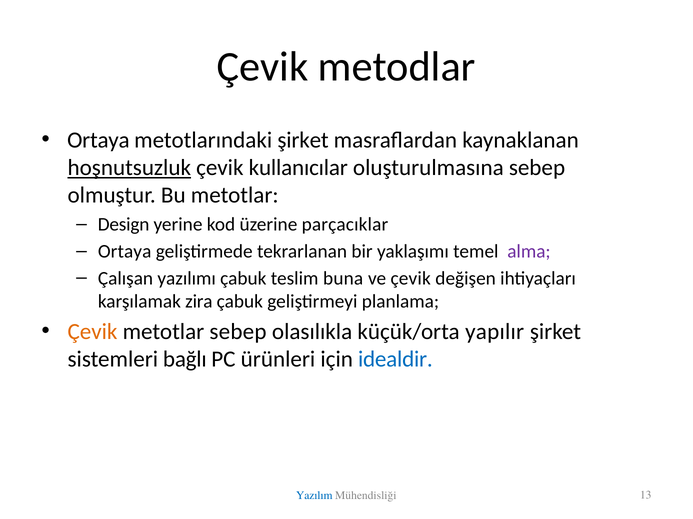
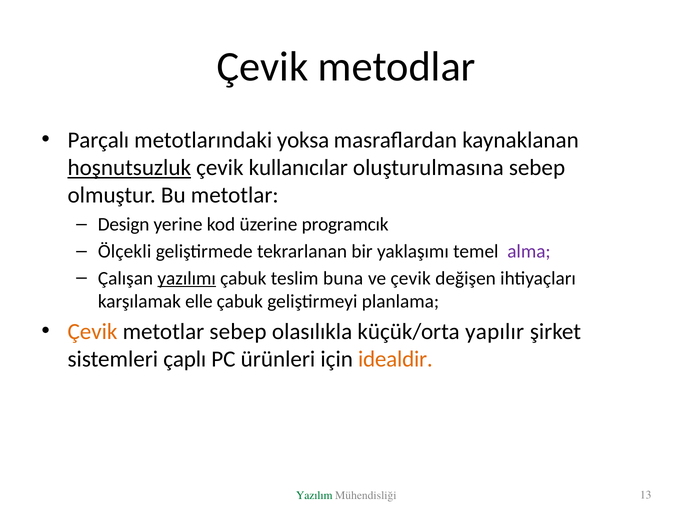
Ortaya: Ortaya -> Parçalı (98, 140)
metotlarındaki şirket: şirket -> yoksa (303, 140)
parçacıklar: parçacıklar -> programcık (345, 225)
Ortaya: Ortaya -> Ölçekli (125, 252)
yazılımı underline: none -> present (187, 279)
zira: zira -> elle (199, 302)
bağlı: bağlı -> çaplı (185, 360)
idealdir colour: blue -> orange (395, 360)
Yazılım colour: blue -> green (314, 496)
